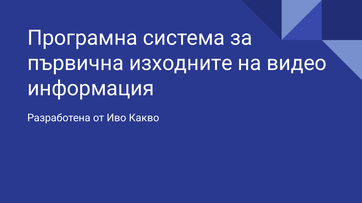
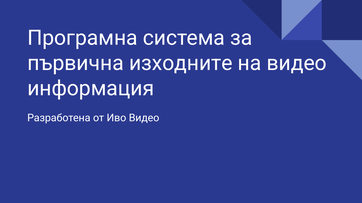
Иво Какво: Какво -> Видео (144, 118)
